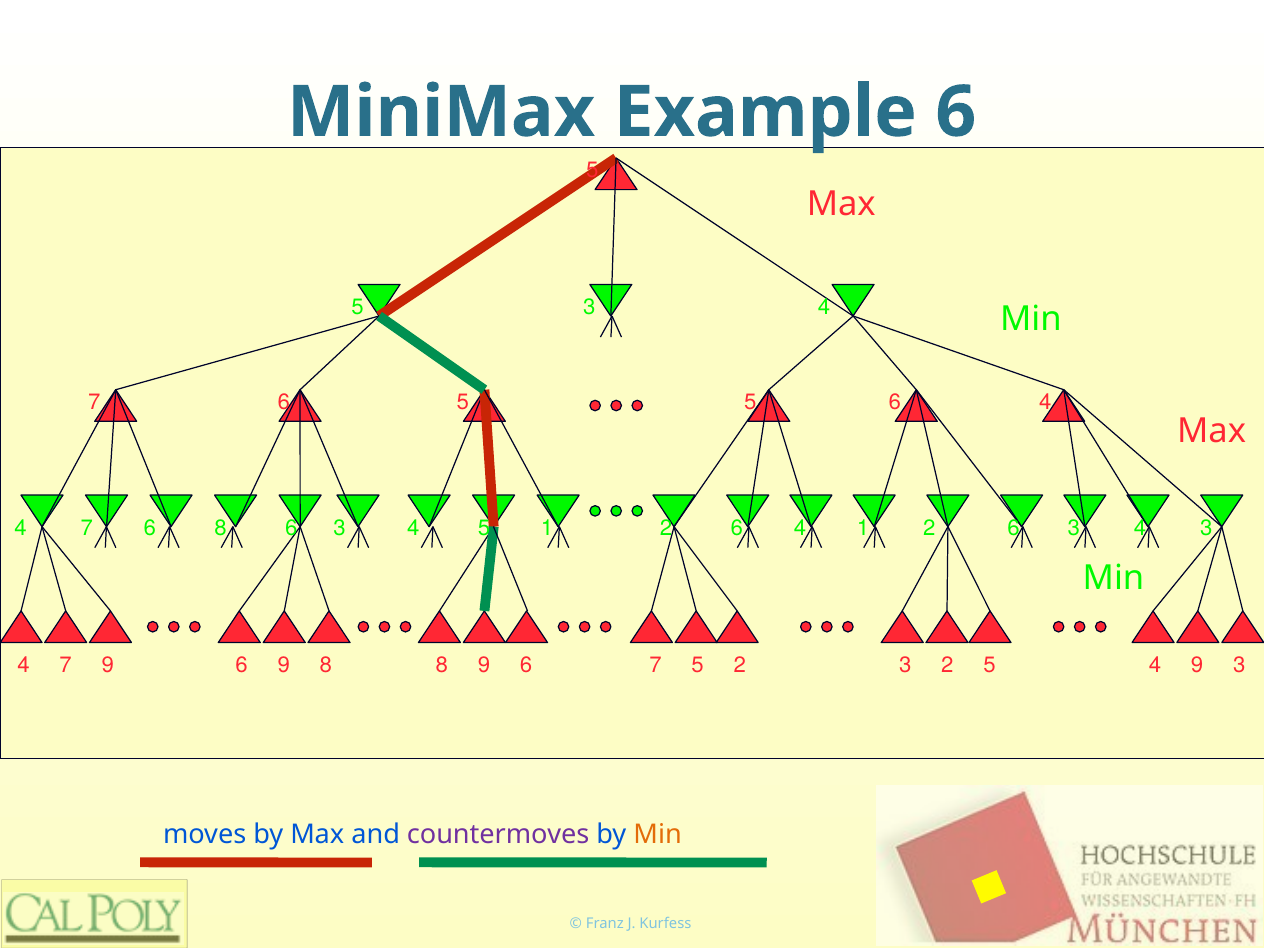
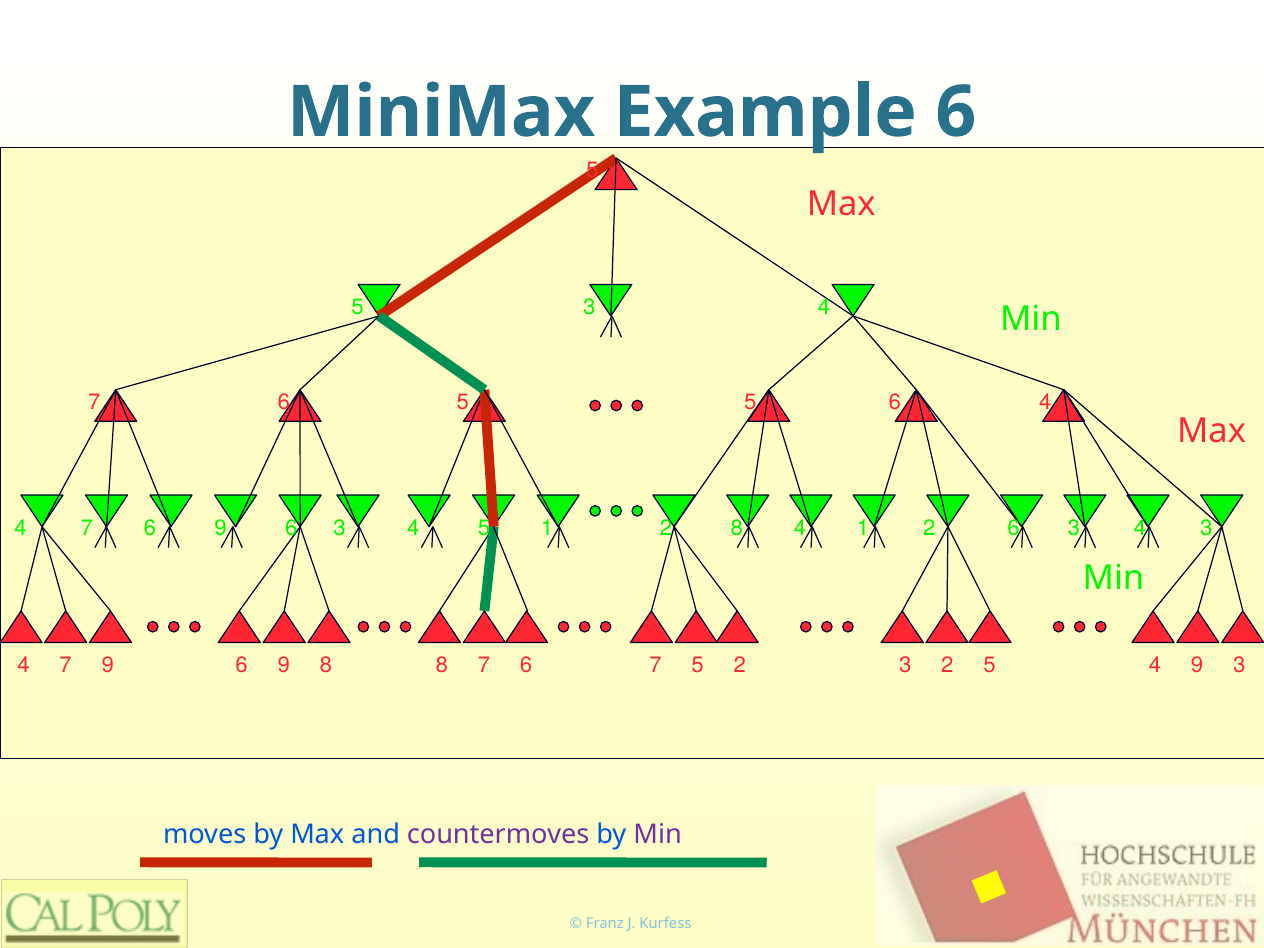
7 6 8: 8 -> 9 (221, 528)
5 1 2 6: 6 -> 8 (737, 528)
8 9: 9 -> 7 (484, 665)
Min colour: orange -> purple (658, 834)
